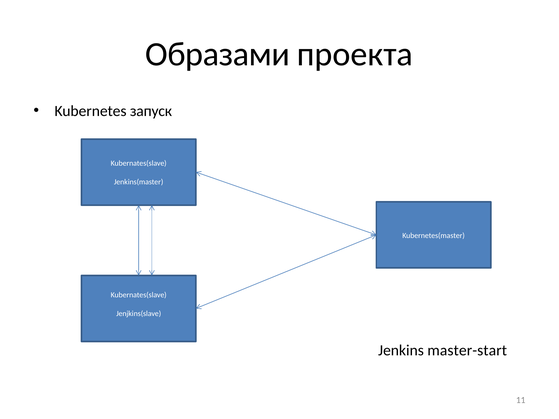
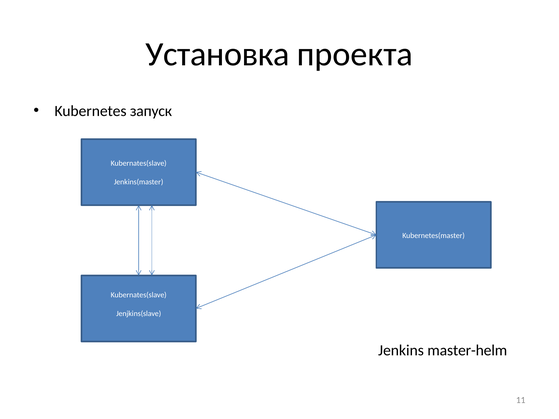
Образами: Образами -> Установка (218, 54)
master-start: master-start -> master-helm (467, 350)
